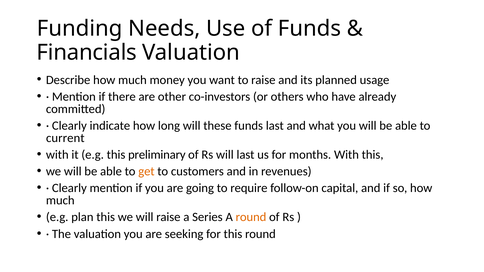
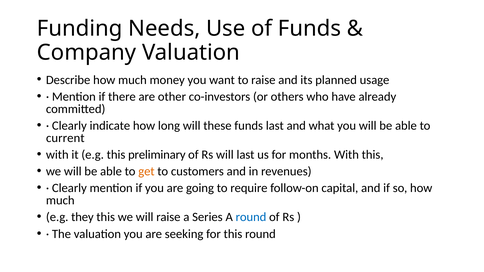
Financials: Financials -> Company (87, 53)
plan: plan -> they (82, 217)
round colour: orange -> blue (251, 217)
